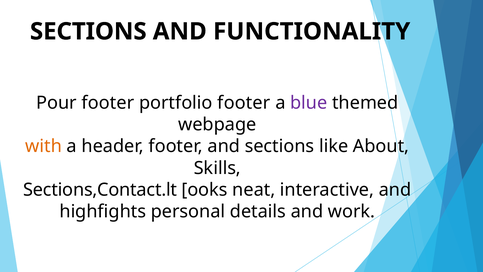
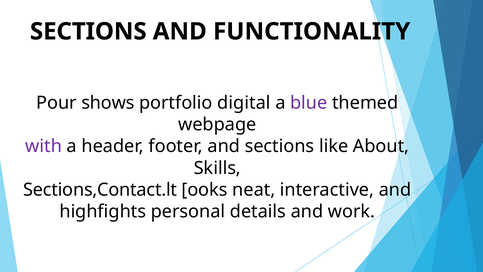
Pour footer: footer -> shows (108, 103)
portfolio footer: footer -> digital (244, 103)
with colour: orange -> purple (44, 146)
